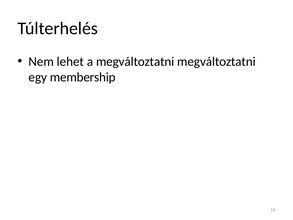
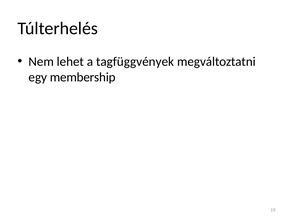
a megváltoztatni: megváltoztatni -> tagfüggvények (135, 61)
